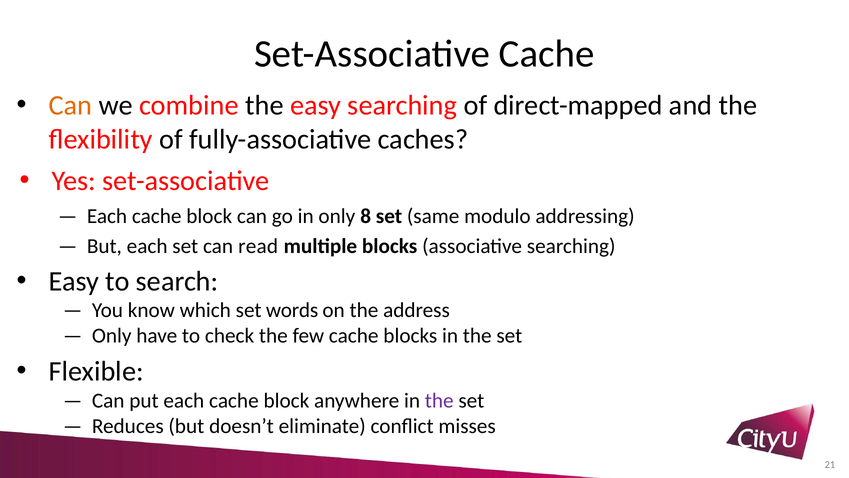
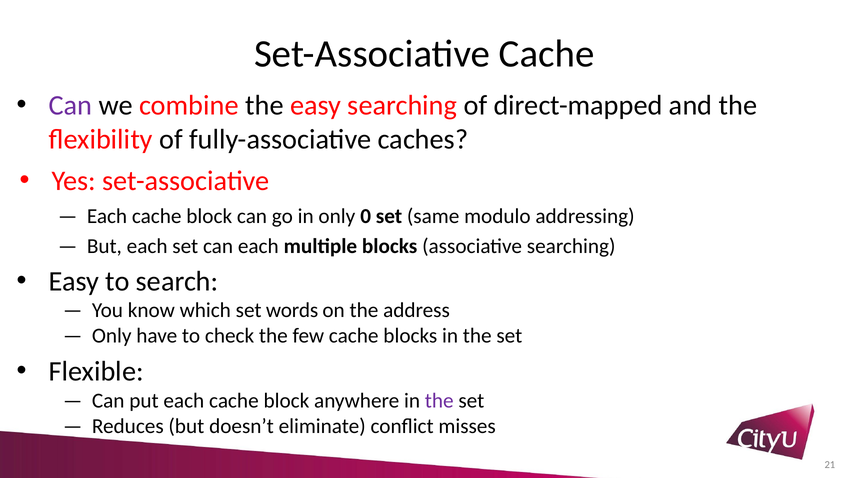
Can colour: orange -> purple (70, 105)
8: 8 -> 0 (366, 216)
can read: read -> each (258, 246)
